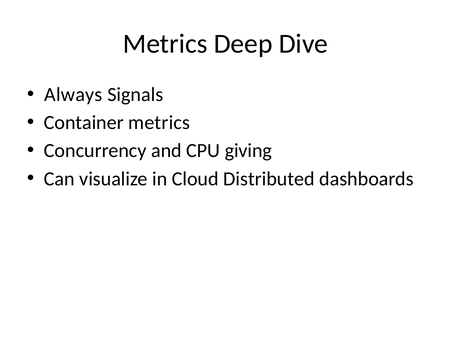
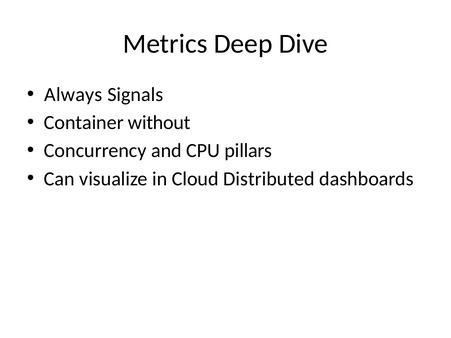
Container metrics: metrics -> without (159, 123)
giving: giving -> pillars (248, 151)
